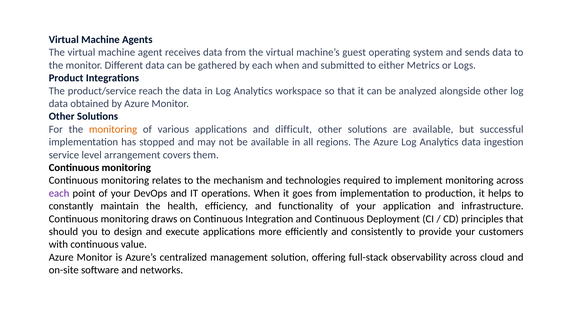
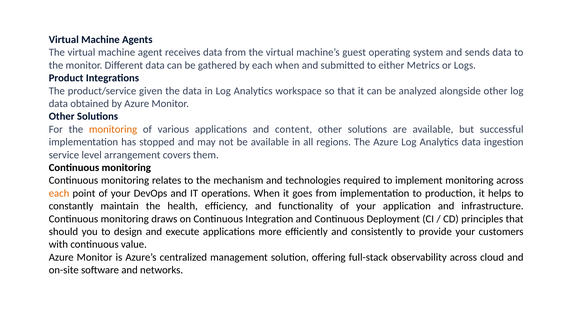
reach: reach -> given (151, 91)
difficult: difficult -> content (294, 130)
each colour: purple -> orange (59, 194)
